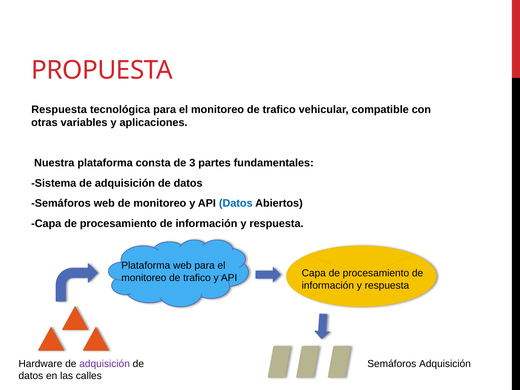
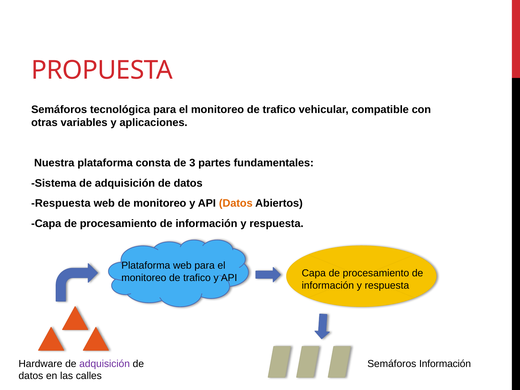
Respuesta: Respuesta -> Semáforos (59, 110)
Semáforos: Semáforos -> Respuesta (61, 203)
Datos colour: blue -> orange (236, 203)
Semáforos Adquisición: Adquisición -> Información (445, 364)
